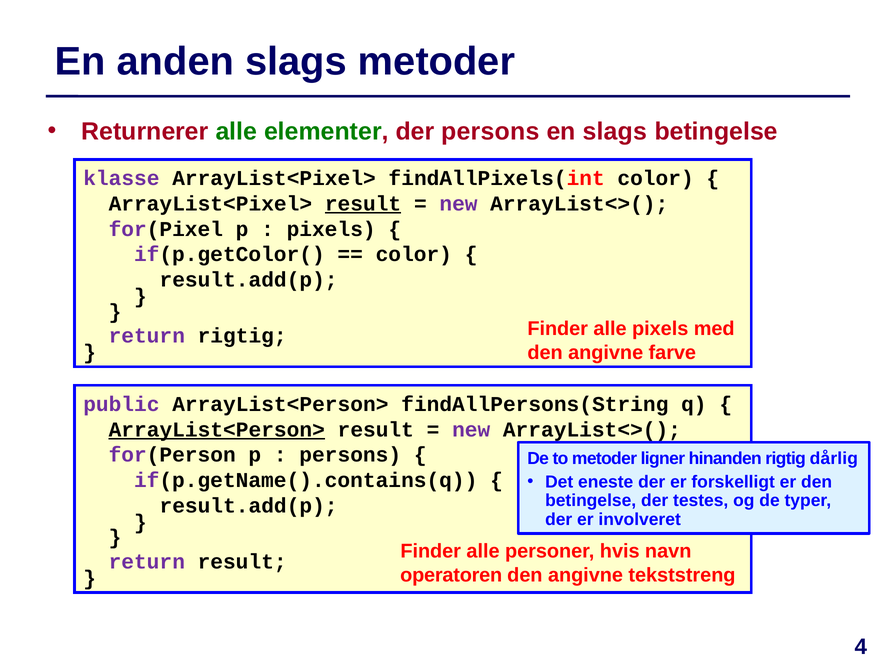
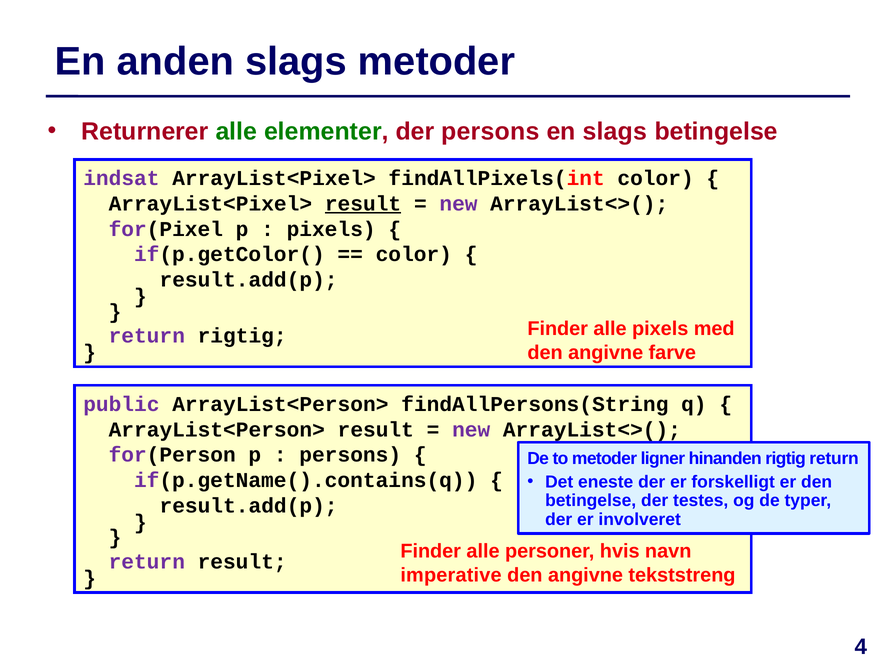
klasse: klasse -> indsat (121, 178)
ArrayList<Person> underline: present -> none (217, 430)
rigtig dårlig: dårlig -> return (834, 458)
operatoren: operatoren -> imperative (451, 575)
